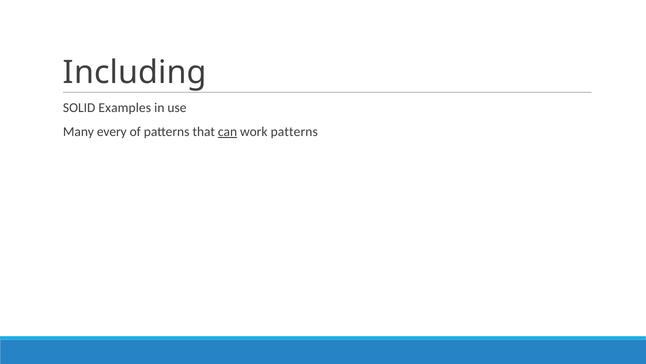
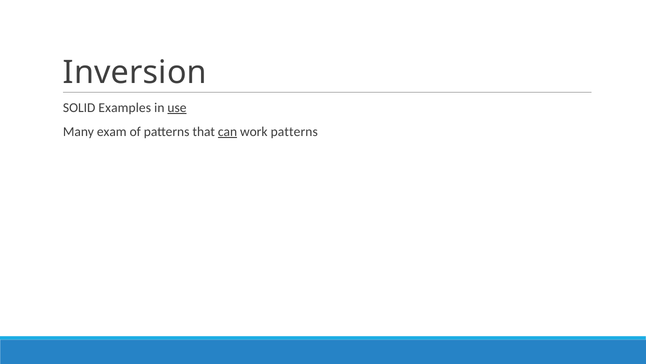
Including: Including -> Inversion (135, 72)
use underline: none -> present (177, 107)
every: every -> exam (112, 131)
